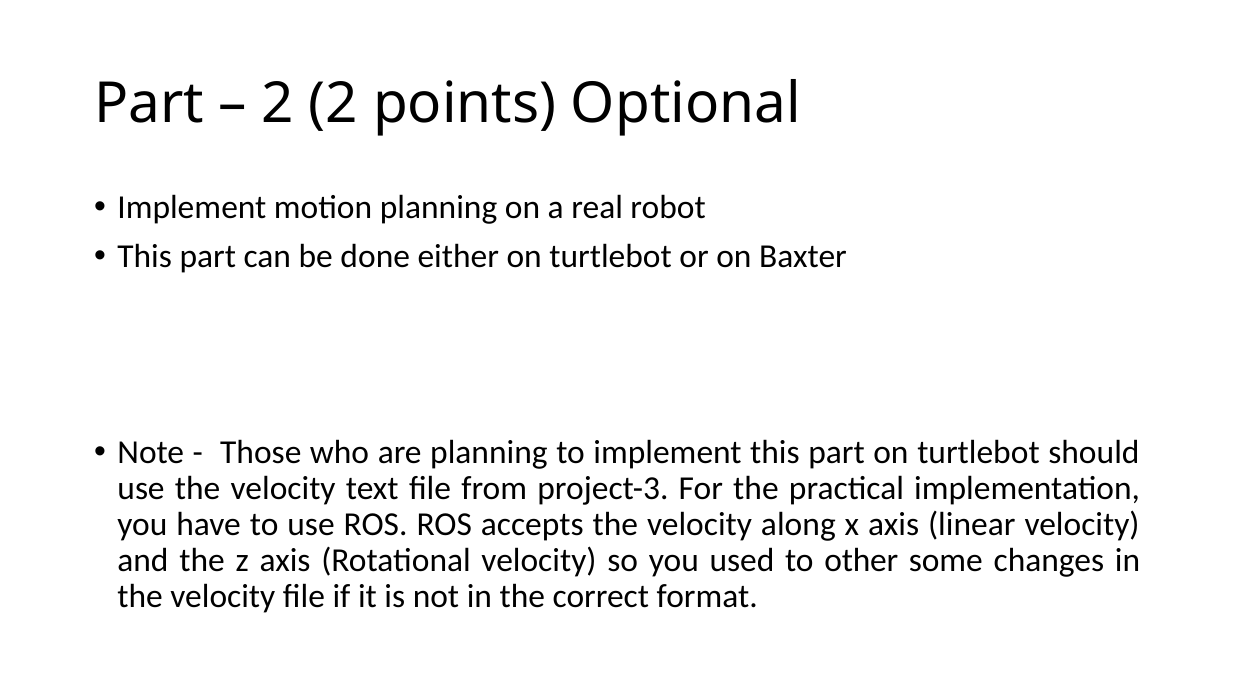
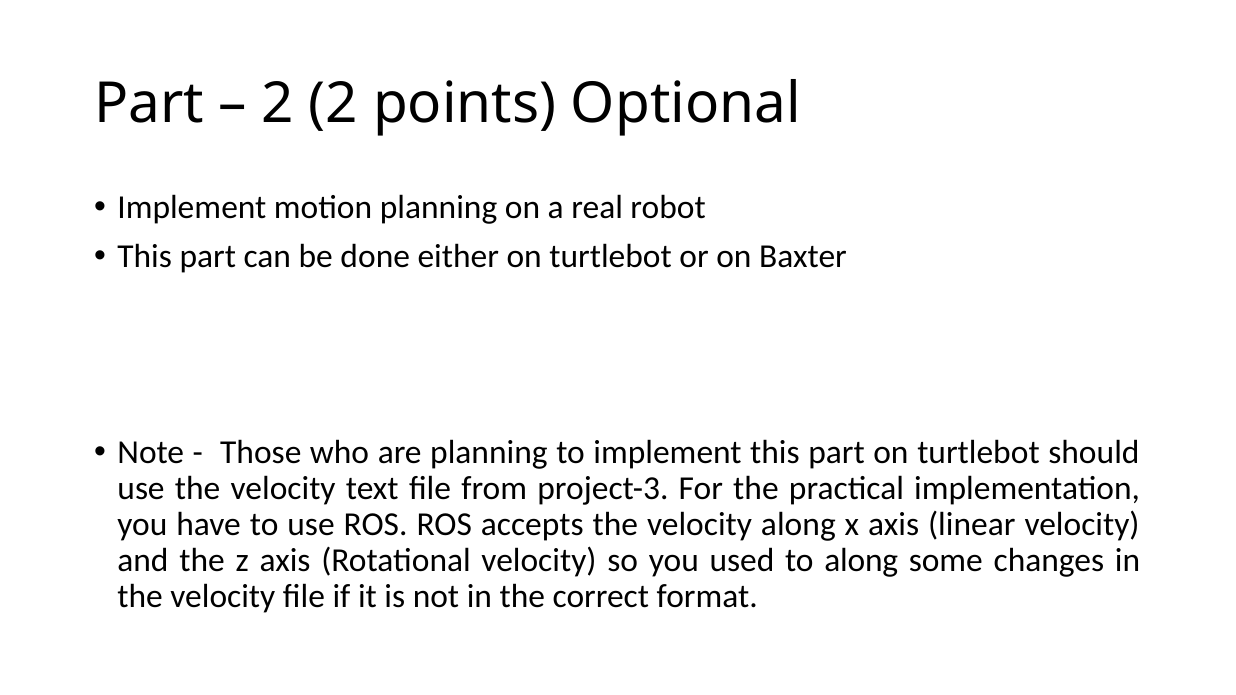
to other: other -> along (861, 561)
